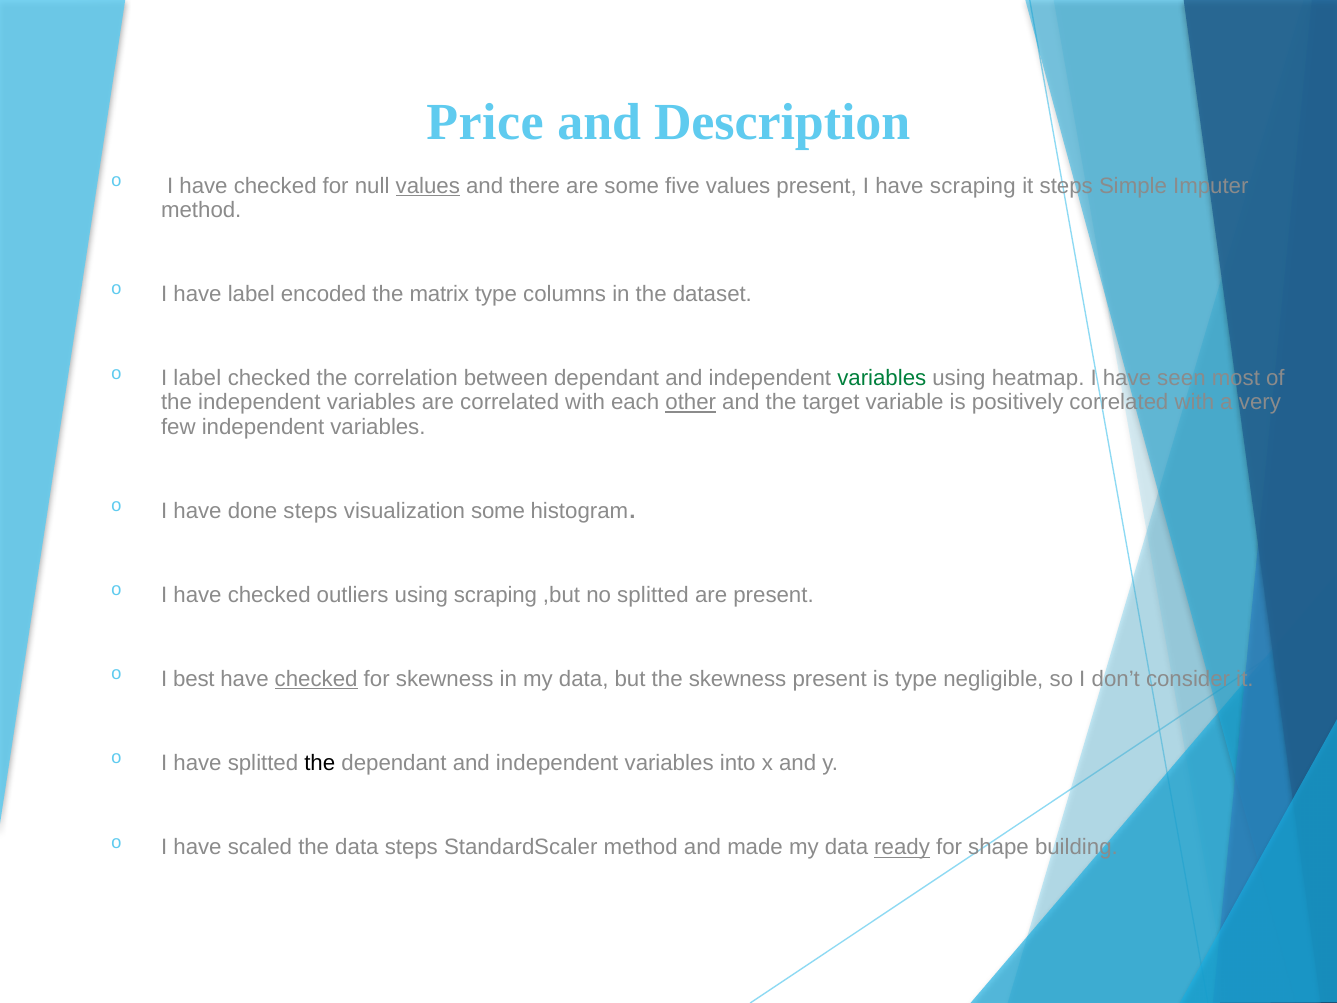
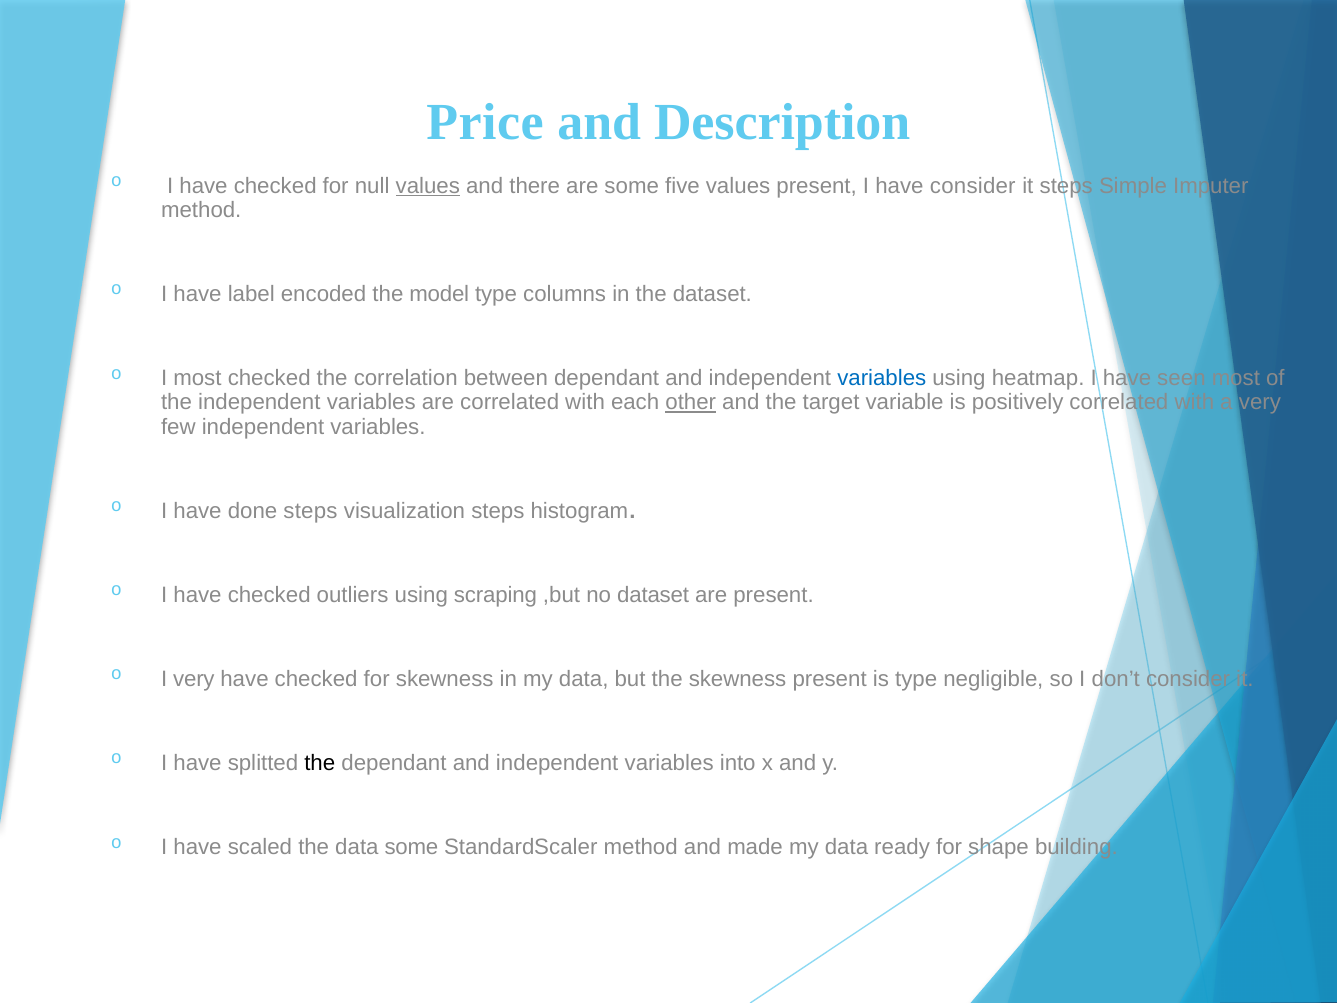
have scraping: scraping -> consider (973, 186)
matrix: matrix -> model (439, 294)
I label: label -> most (197, 378)
variables colour: green -> blue (882, 378)
visualization some: some -> steps (498, 511)
no splitted: splitted -> dataset (653, 595)
I best: best -> very (194, 679)
checked underline: present -> none (316, 679)
data steps: steps -> some (411, 847)
ready underline: present -> none (902, 847)
